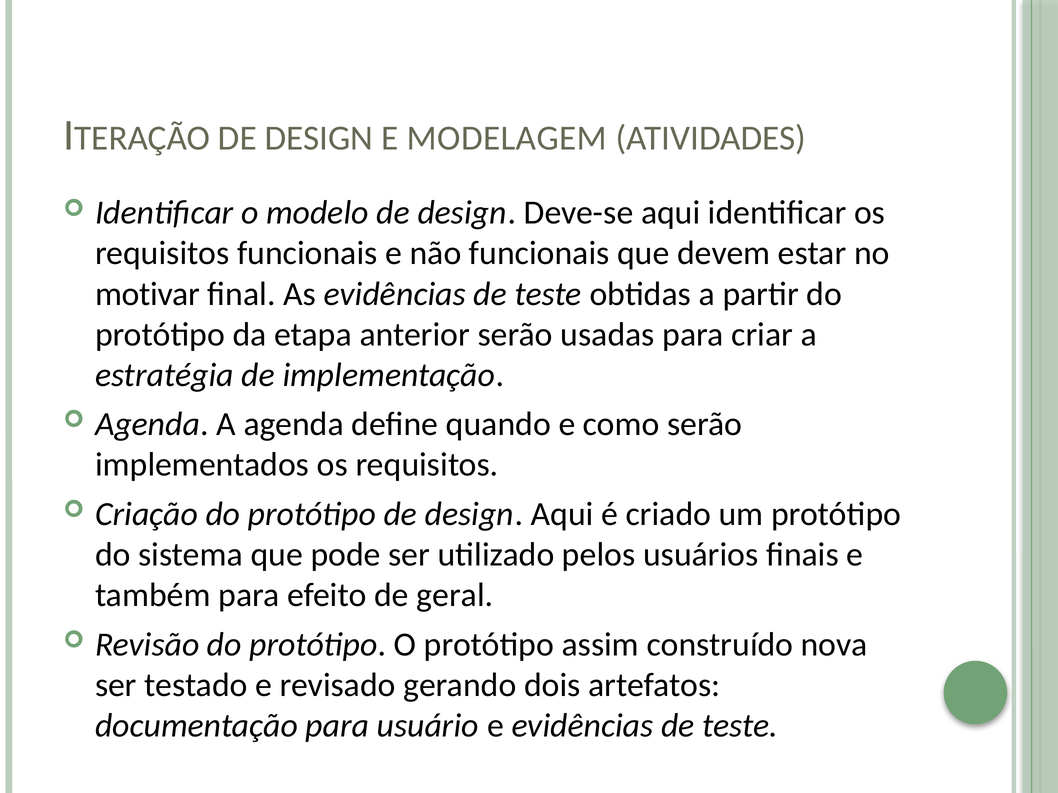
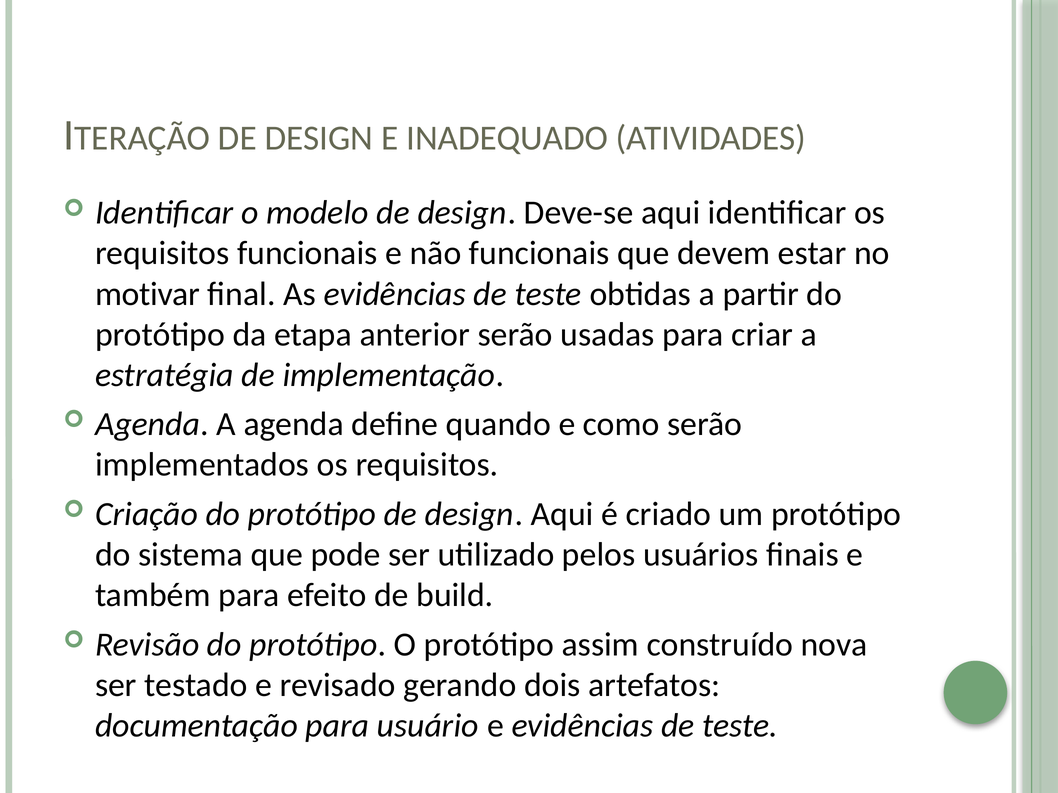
MODELAGEM: MODELAGEM -> INADEQUADO (507, 138)
geral: geral -> build (455, 595)
